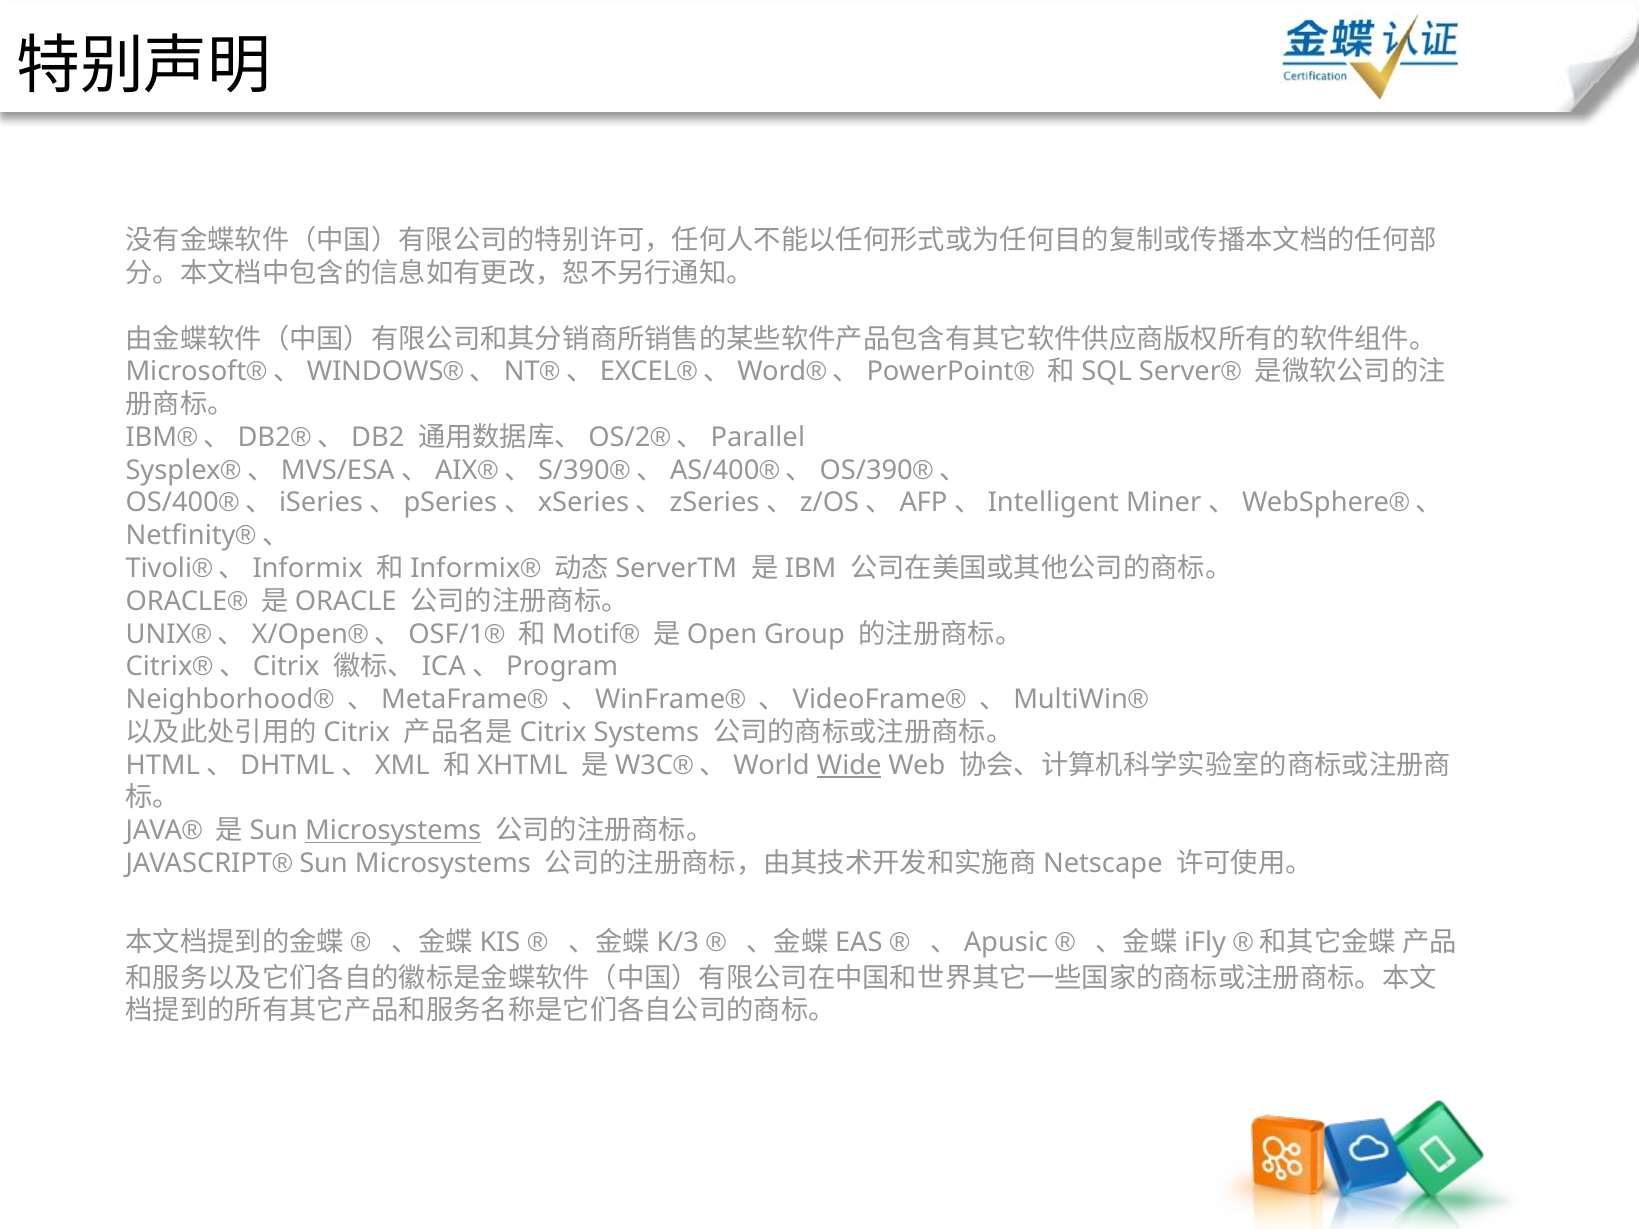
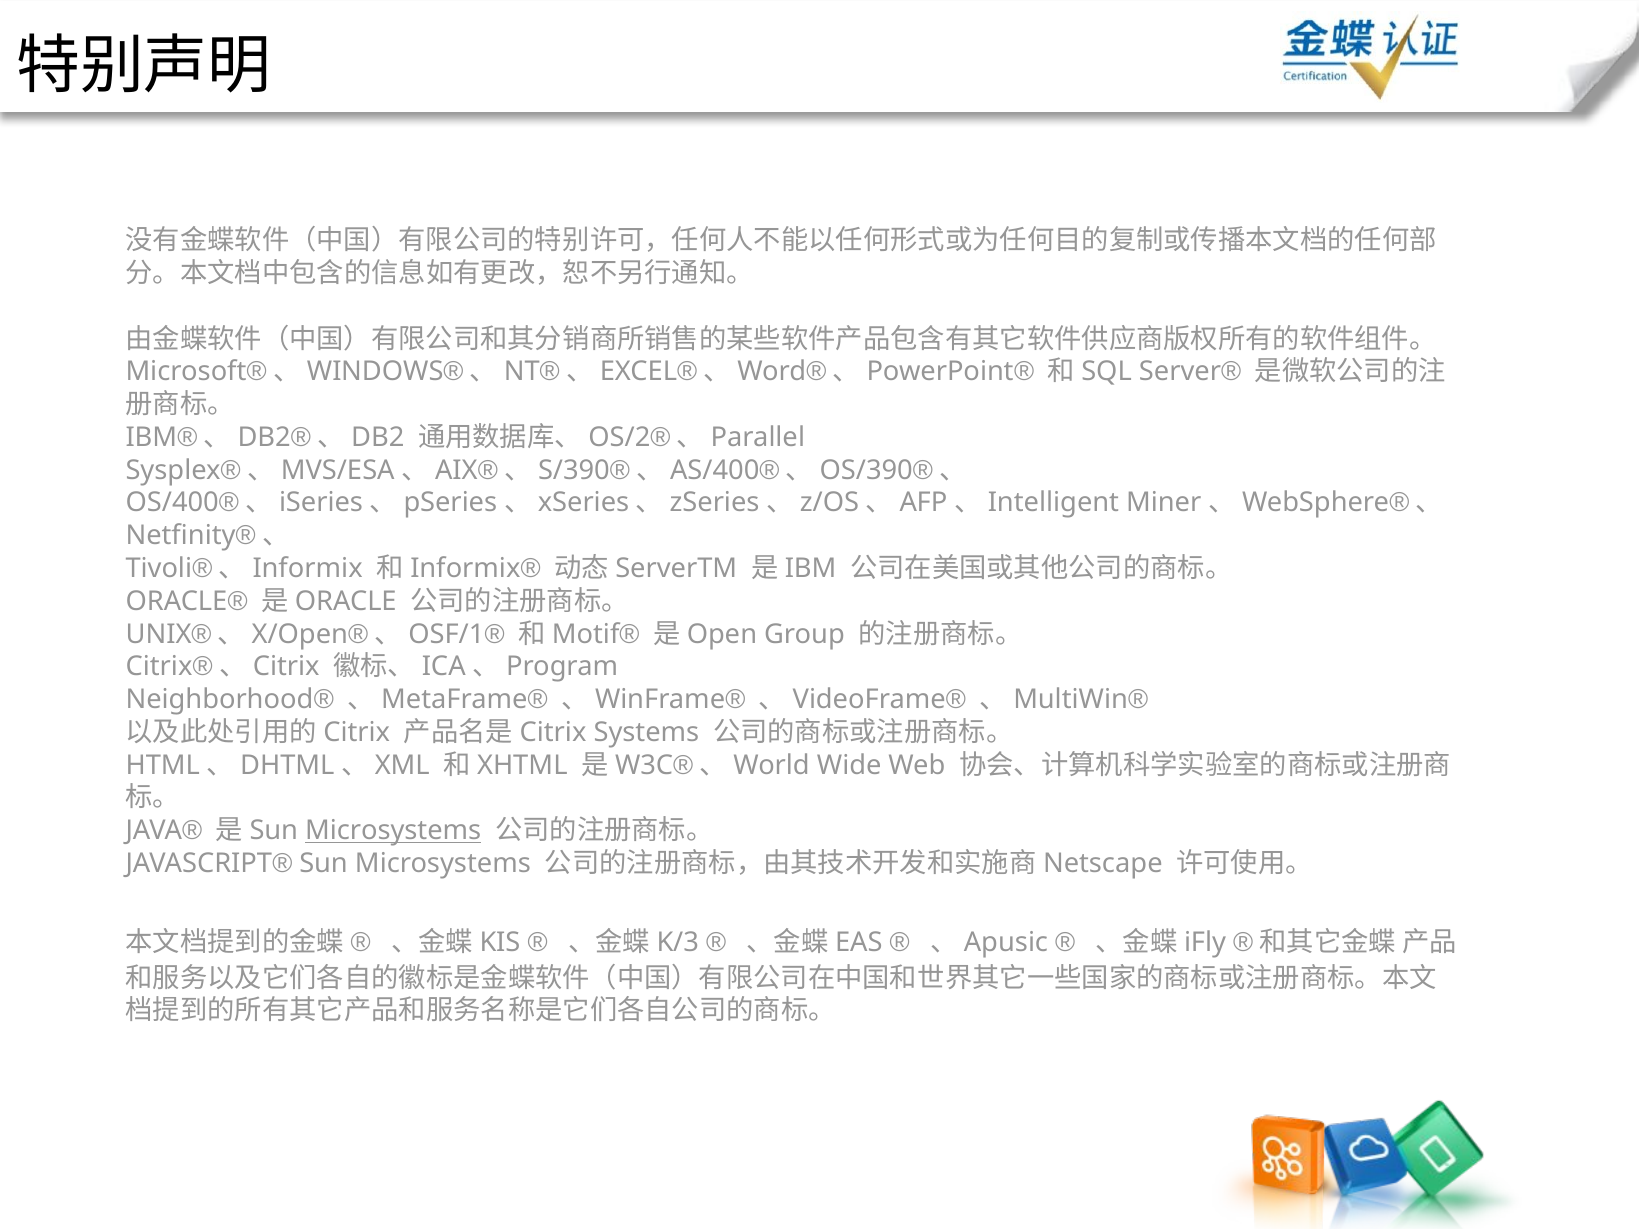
Wide underline: present -> none (849, 765)
